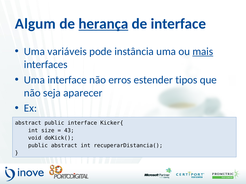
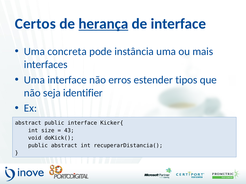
Algum: Algum -> Certos (35, 24)
variáveis: variáveis -> concreta (67, 52)
mais underline: present -> none (203, 52)
aparecer: aparecer -> identifier (83, 93)
